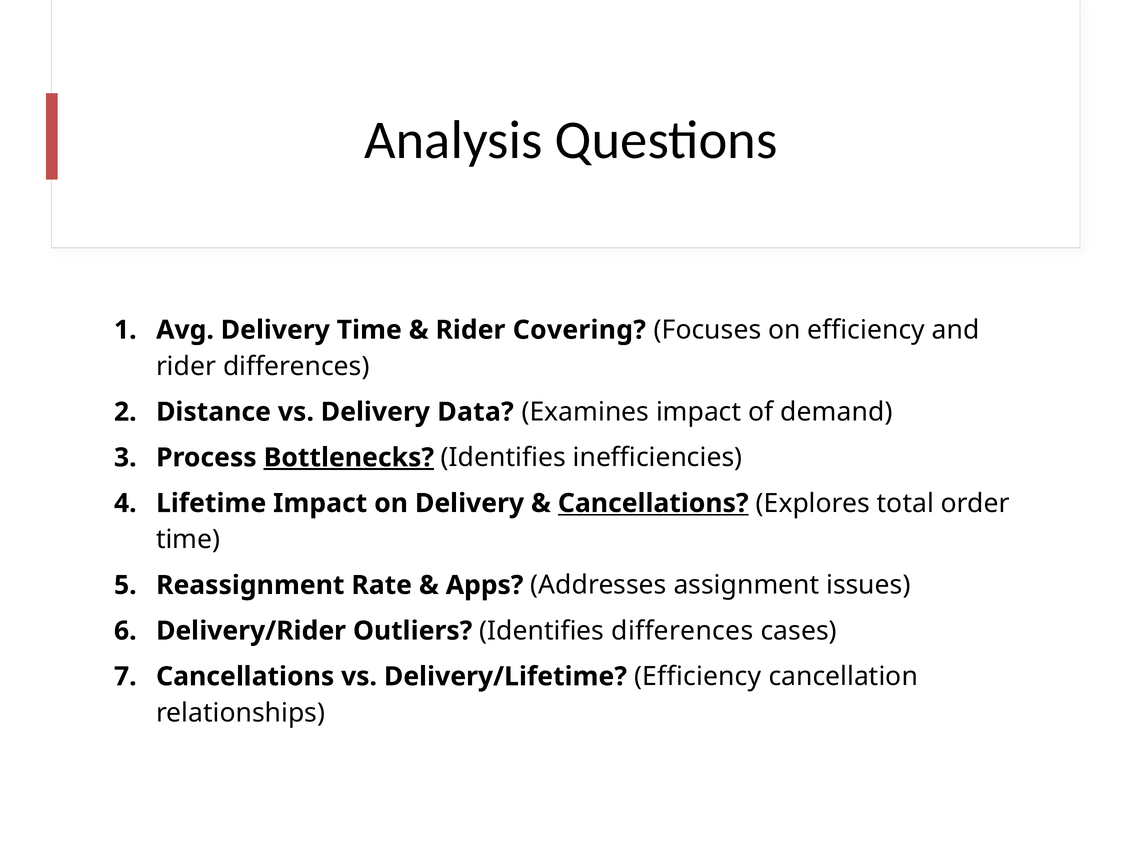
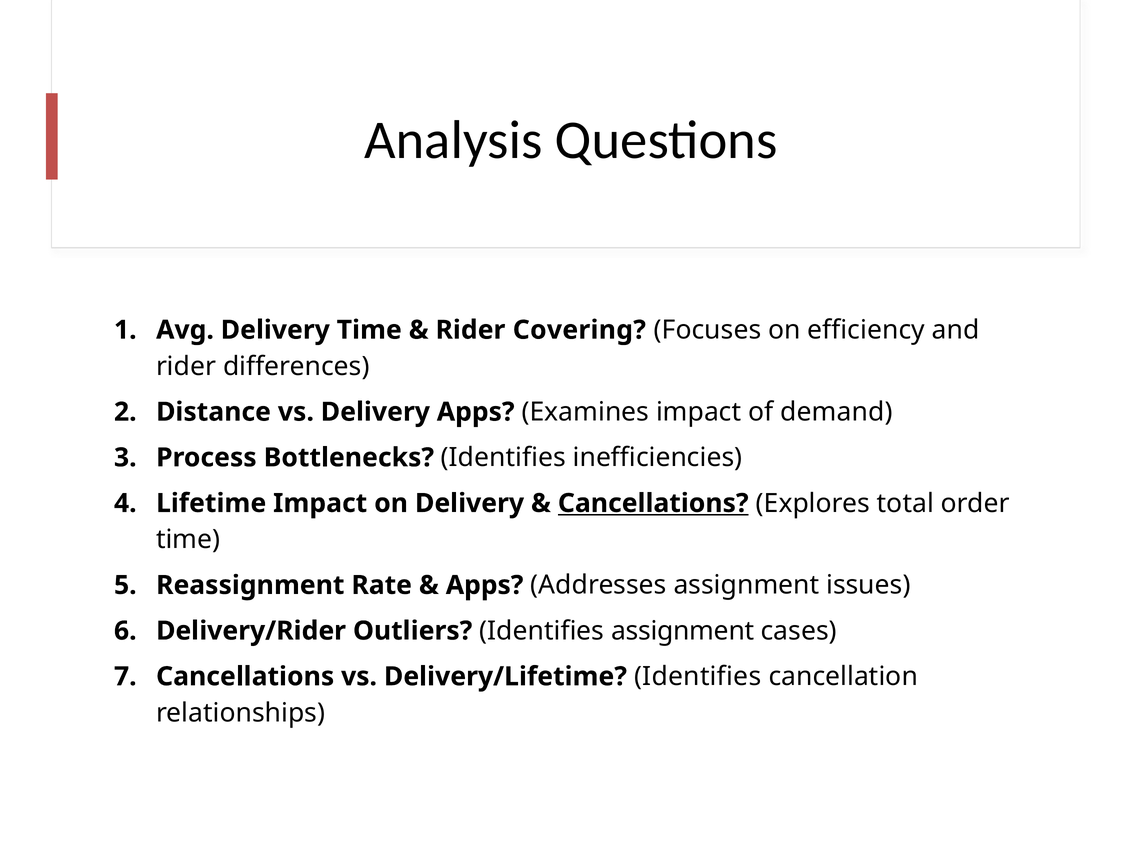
Delivery Data: Data -> Apps (476, 412)
Bottlenecks underline: present -> none (349, 458)
Identifies differences: differences -> assignment (683, 631)
Delivery/Lifetime Efficiency: Efficiency -> Identifies (698, 677)
